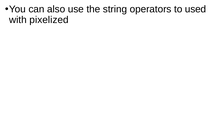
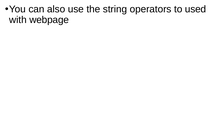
pixelized: pixelized -> webpage (49, 20)
